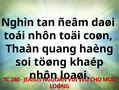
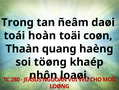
Nghìn: Nghìn -> Trong (17, 22)
toái nhôn: nhôn -> hoàn (42, 35)
